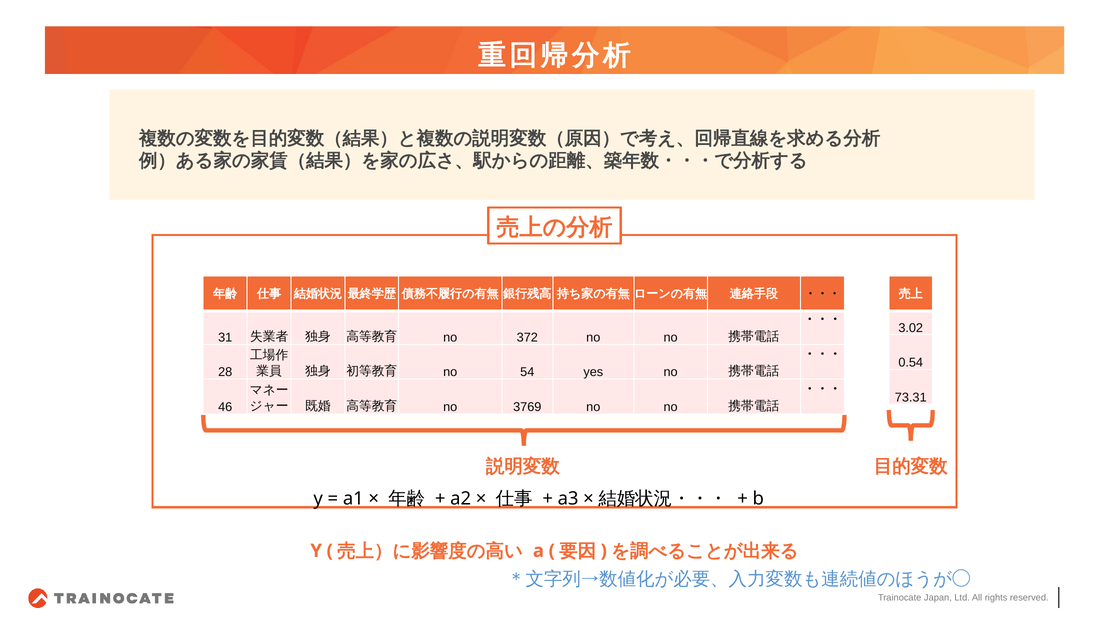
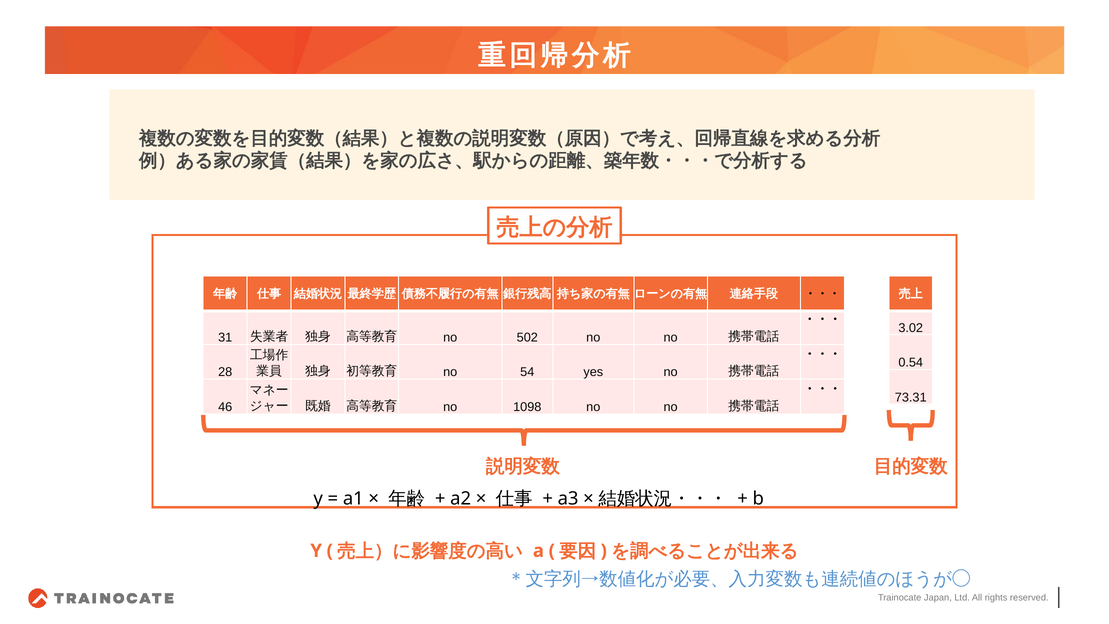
372: 372 -> 502 (527, 337)
3769: 3769 -> 1098 (527, 407)
